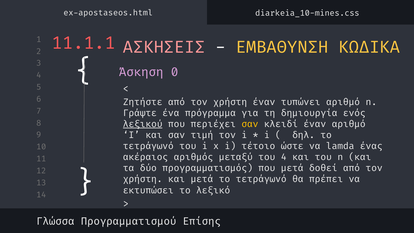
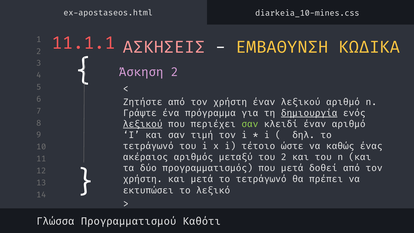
Άσκηση 0: 0 -> 2 (175, 72)
έναν τυπώνει: τυπώνει -> λεξικού (301, 102)
δημιουργία underline: none -> present (309, 113)
σαν colour: yellow -> light green (250, 124)
lamda: lamda -> καθώς (340, 146)
του 4: 4 -> 2 (284, 157)
Επίσης: Επίσης -> Καθότι (202, 221)
